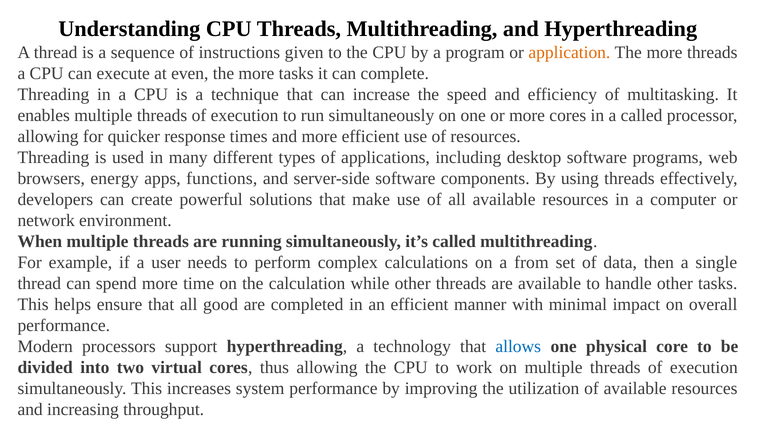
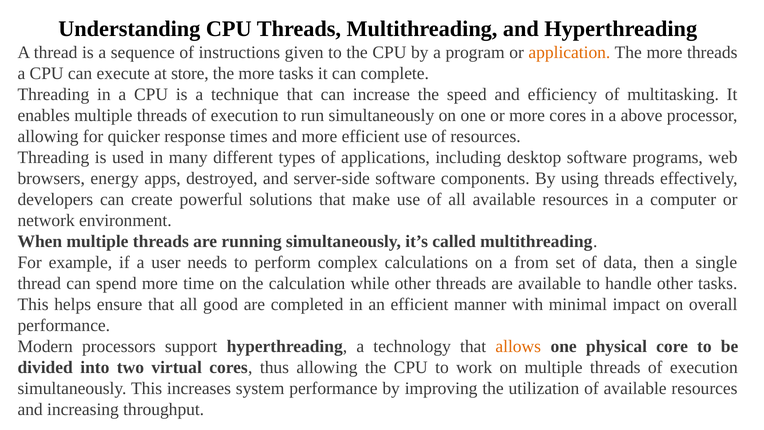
even: even -> store (190, 73)
a called: called -> above (642, 115)
functions: functions -> destroyed (222, 178)
allows colour: blue -> orange (518, 346)
